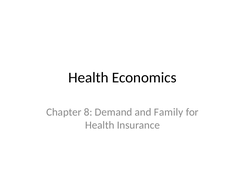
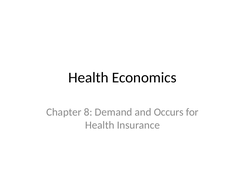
Family: Family -> Occurs (169, 113)
